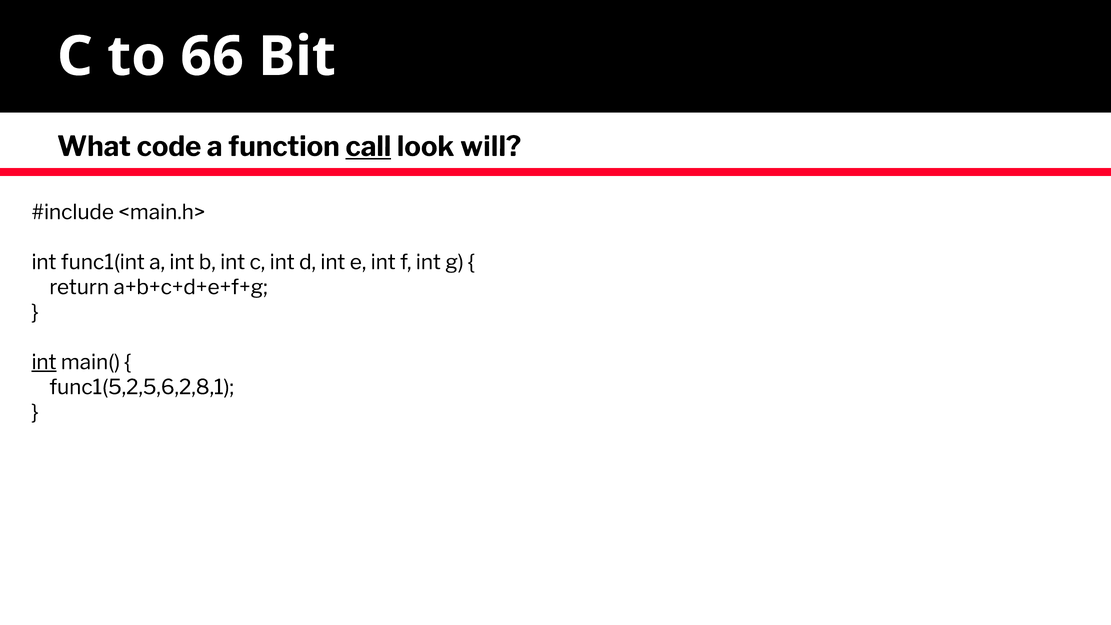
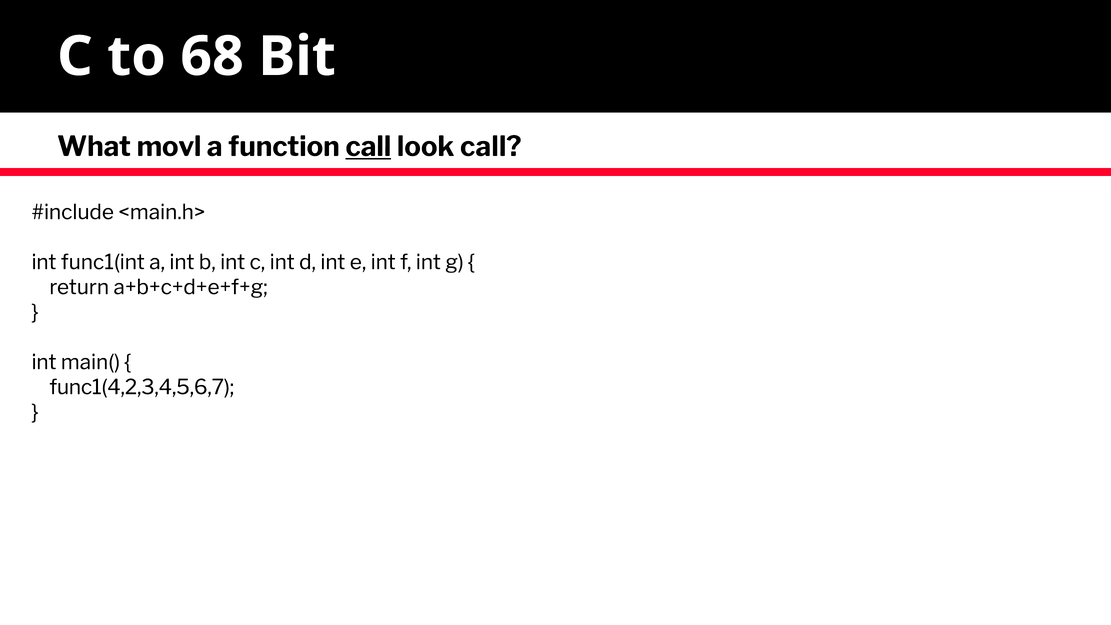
66: 66 -> 68 (212, 57)
code: code -> movl (169, 147)
look will: will -> call (491, 147)
int underline: present -> none (44, 362)
func1(5,2,5,6,2,8,1: func1(5,2,5,6,2,8,1 -> func1(4,2,3,4,5,6,7 (142, 387)
